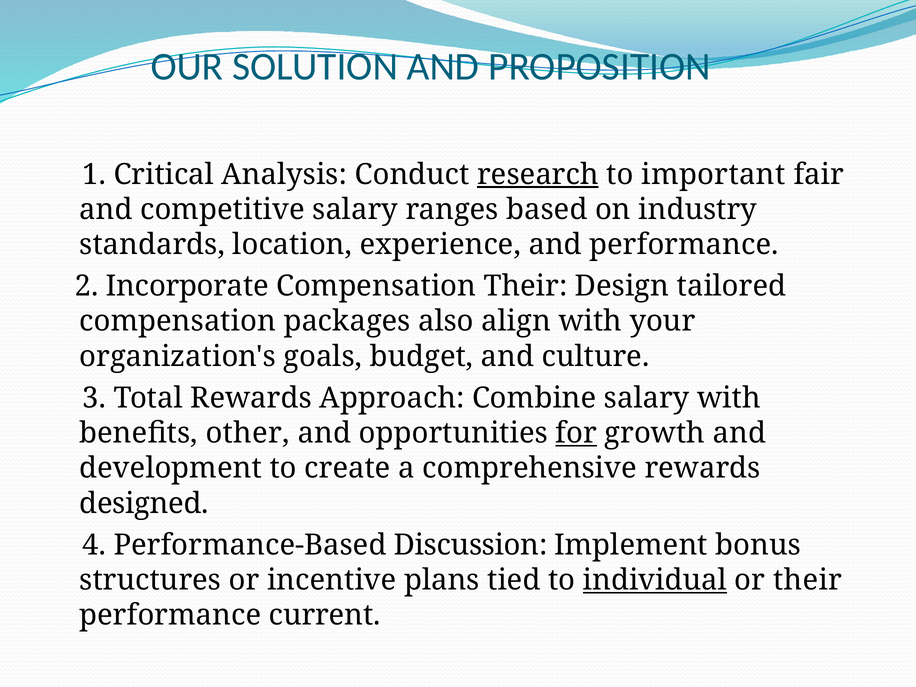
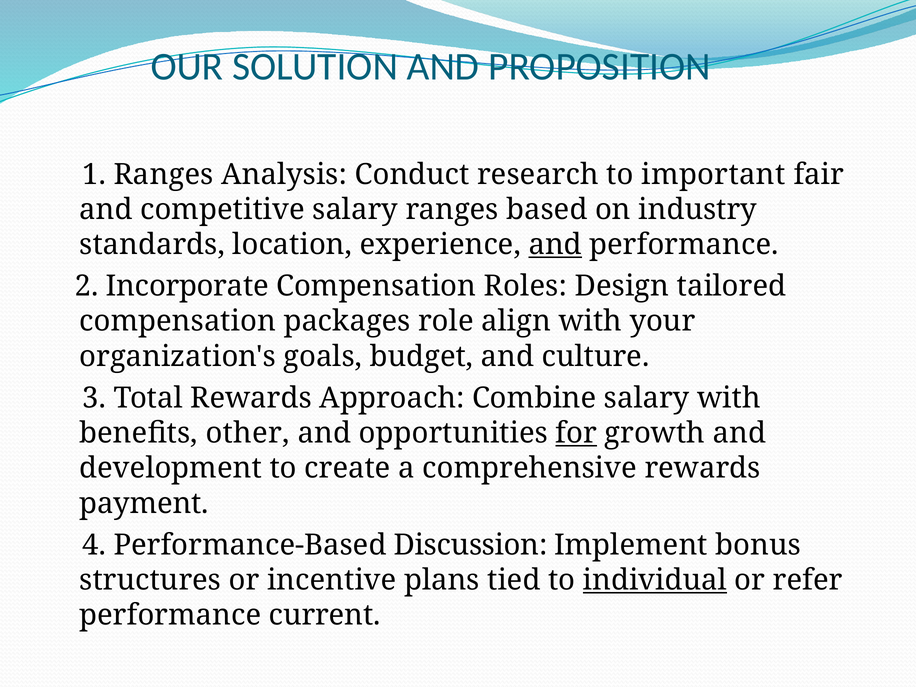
1 Critical: Critical -> Ranges (164, 174)
research underline: present -> none (538, 174)
and underline: none -> present (555, 245)
Compensation Their: Their -> Roles (525, 286)
also: also -> role (446, 321)
designed: designed -> payment (144, 503)
or their: their -> refer (808, 580)
